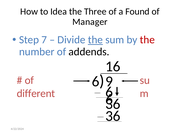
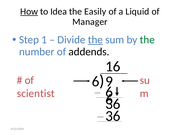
How underline: none -> present (29, 11)
Three: Three -> Easily (95, 11)
Found: Found -> Liquid (137, 11)
Step 7: 7 -> 1 (44, 40)
the colour: red -> green (147, 40)
different: different -> scientist (36, 93)
